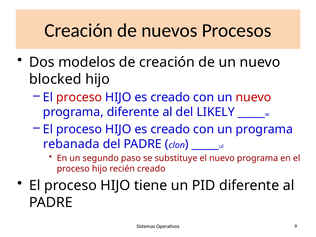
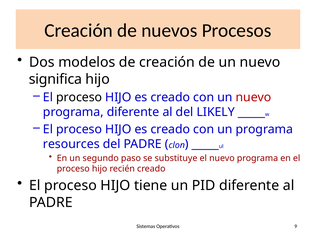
blocked: blocked -> significa (56, 79)
proceso colour: red -> black (79, 97)
rebanada: rebanada -> resources (71, 144)
